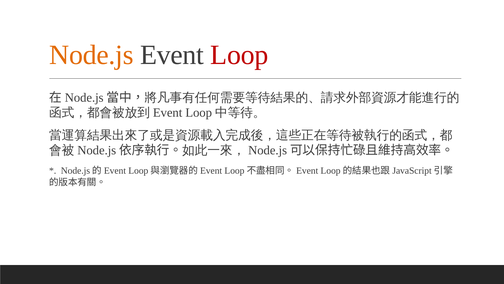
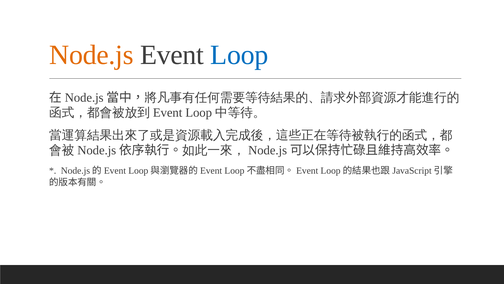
Loop colour: red -> blue (239, 55)
